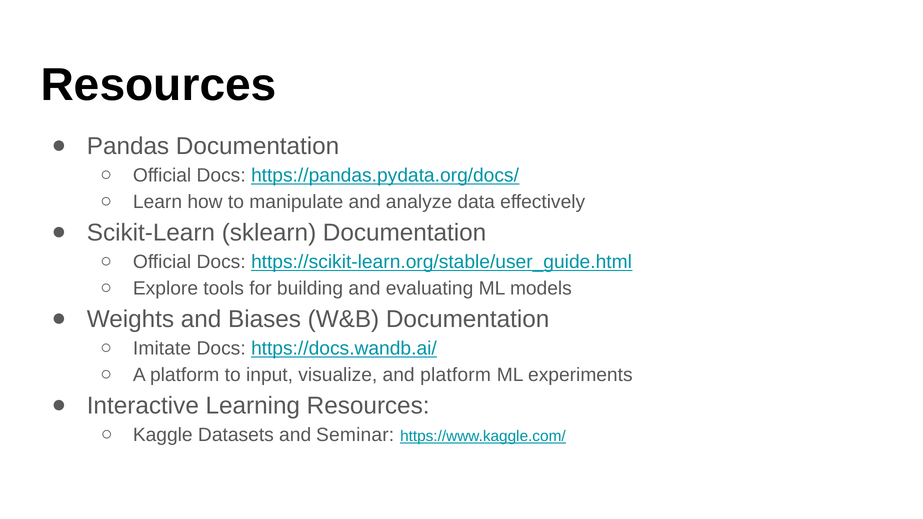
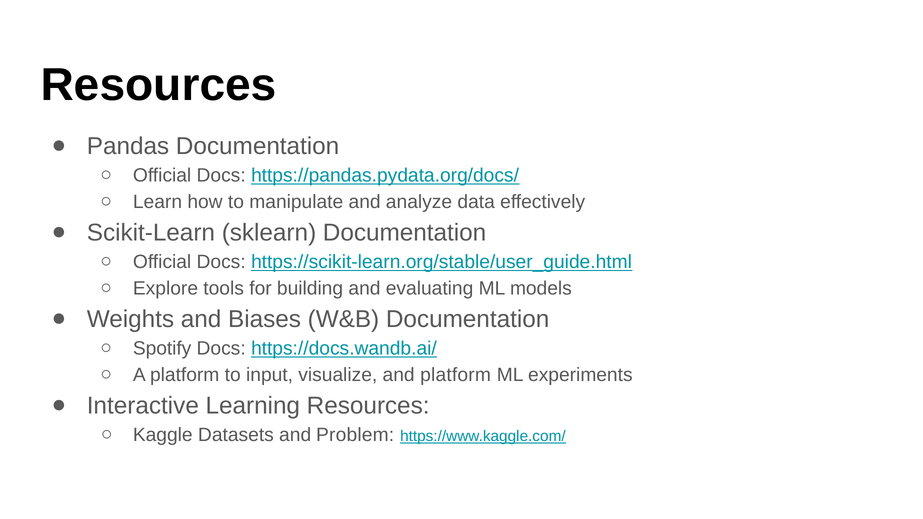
Imitate: Imitate -> Spotify (162, 349)
Seminar: Seminar -> Problem (355, 435)
